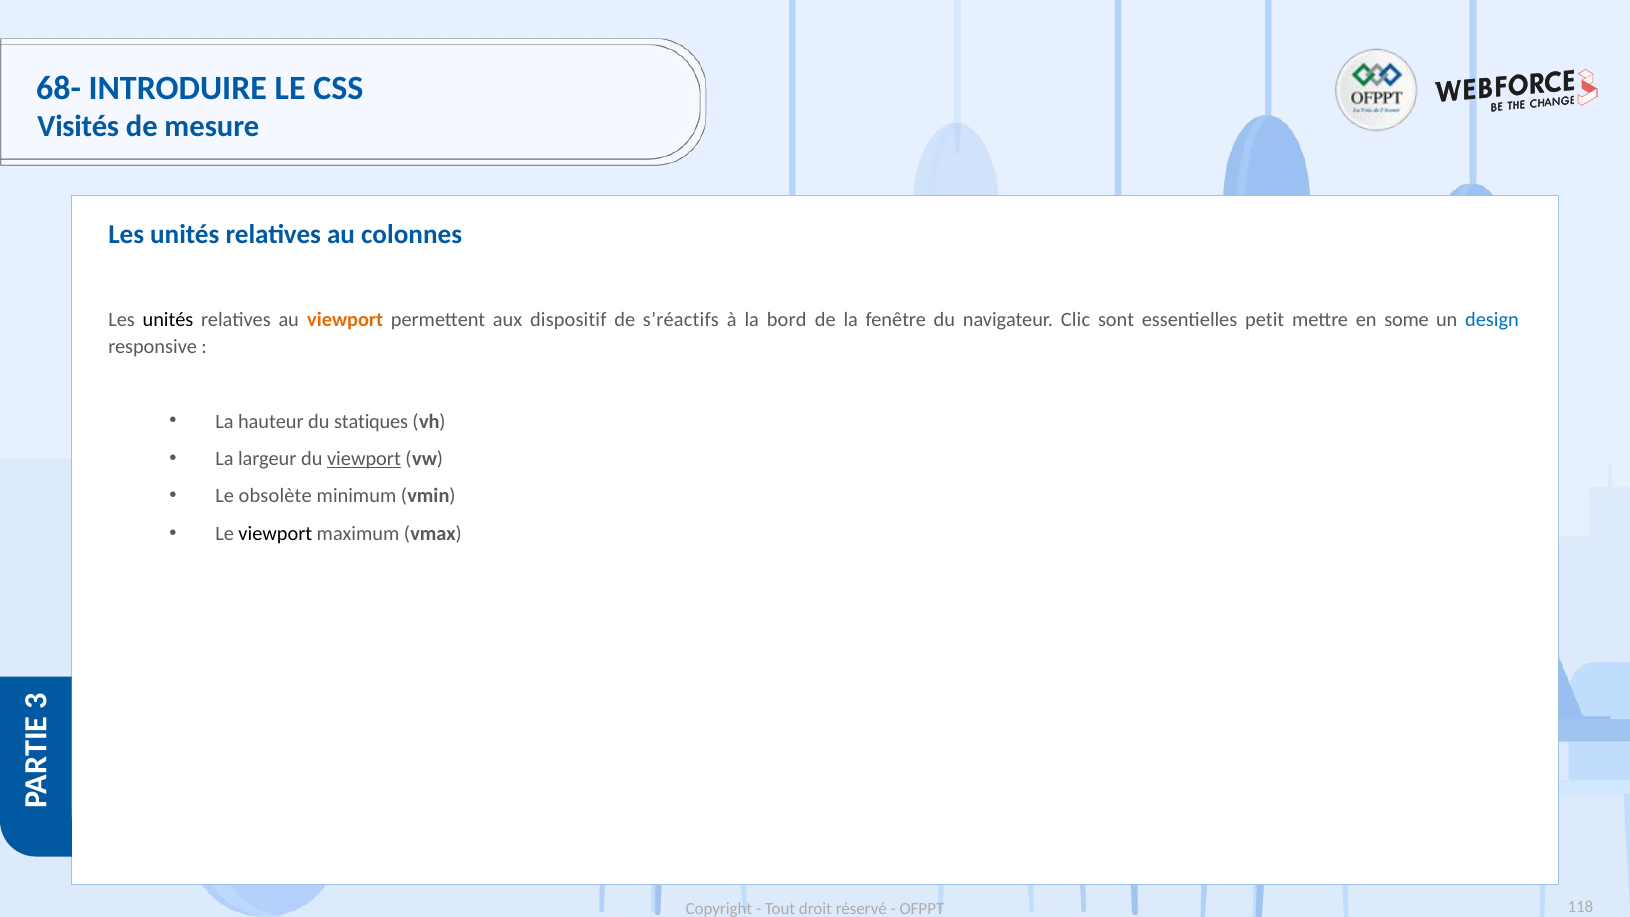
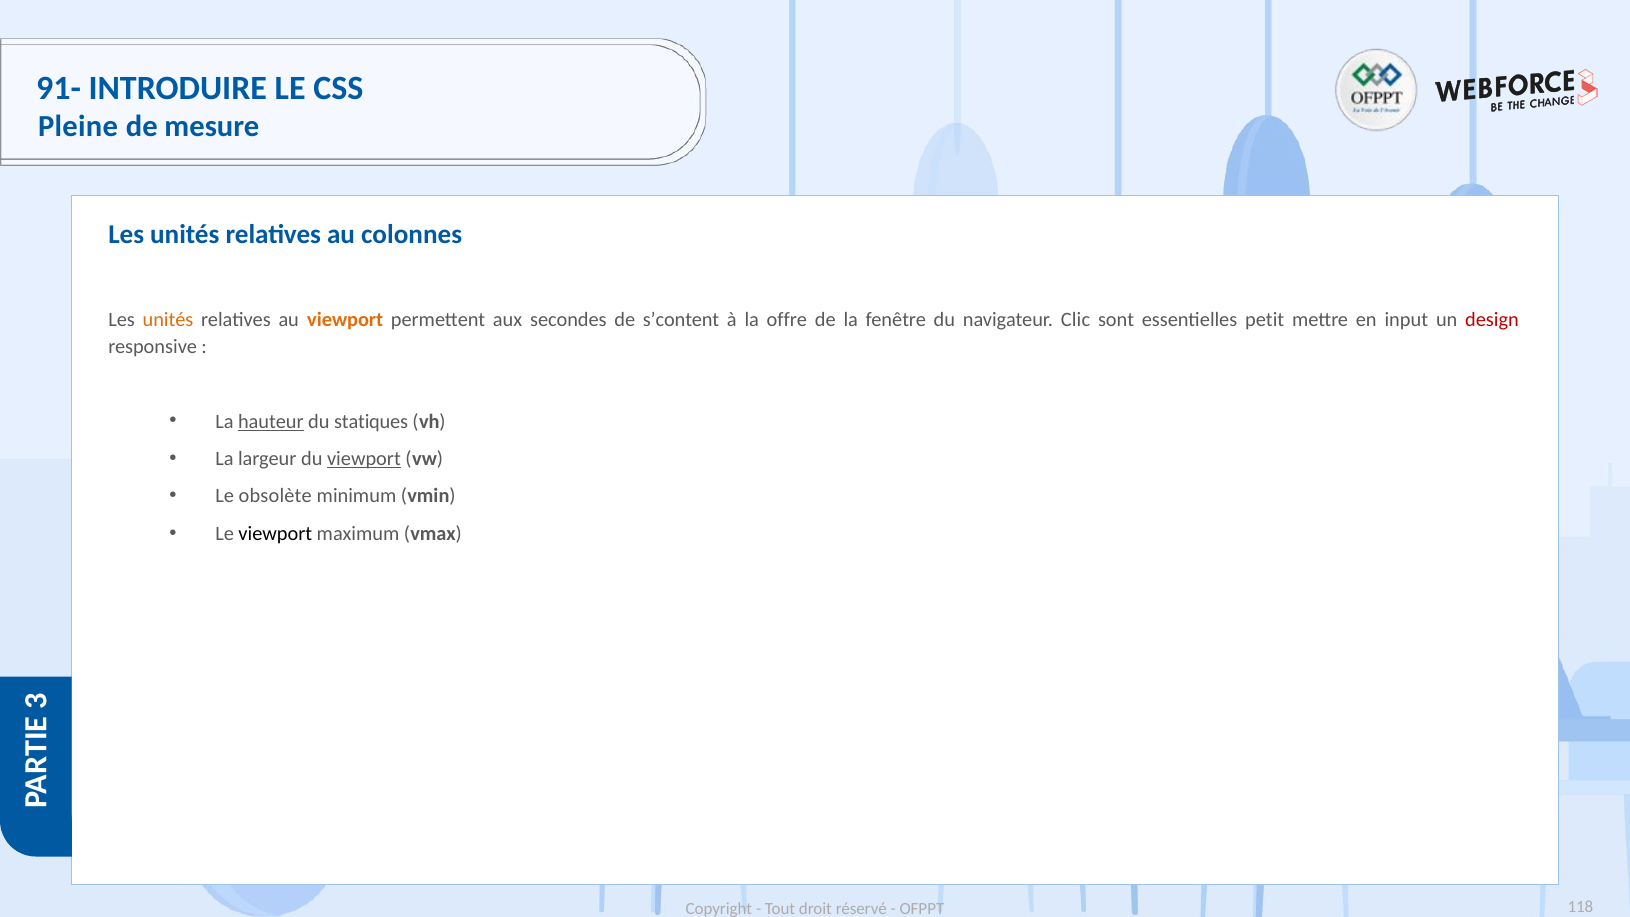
68-: 68- -> 91- (59, 88)
Visités: Visités -> Pleine (78, 126)
unités colour: black -> orange (168, 319)
dispositif: dispositif -> secondes (568, 319)
s’réactifs: s’réactifs -> s’content (681, 319)
bord: bord -> offre (787, 319)
some: some -> input (1406, 319)
design colour: blue -> red (1492, 319)
hauteur underline: none -> present (271, 421)
